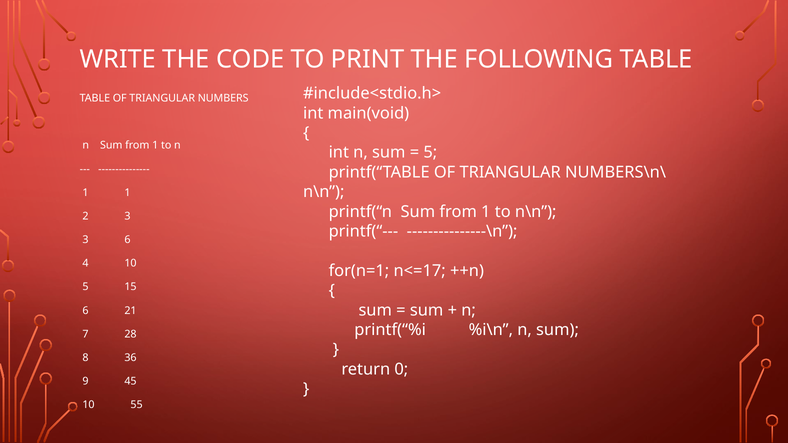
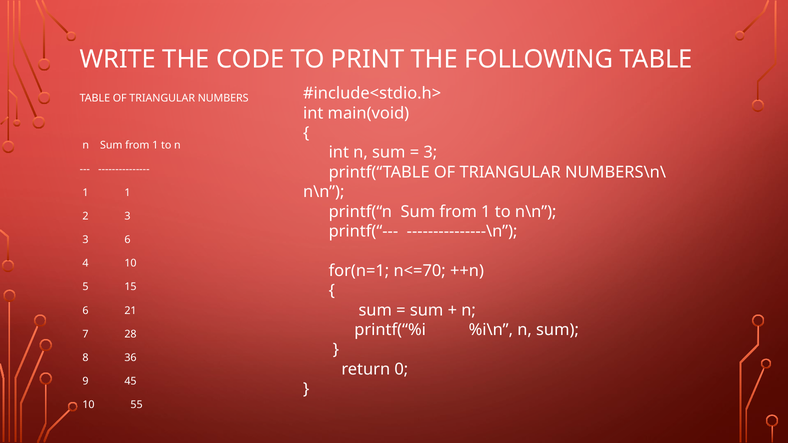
5: 5 -> 3 (430, 153)
n<=17: n<=17 -> n<=70 (420, 271)
